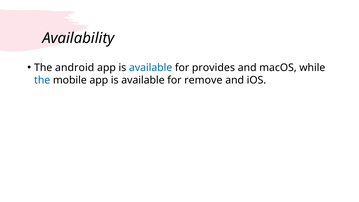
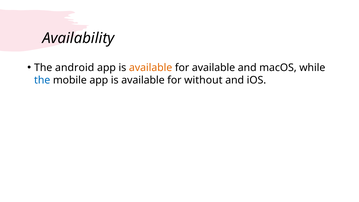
available colour: blue -> orange (151, 68)
for provides: provides -> available (214, 68)
remove: remove -> without (203, 80)
